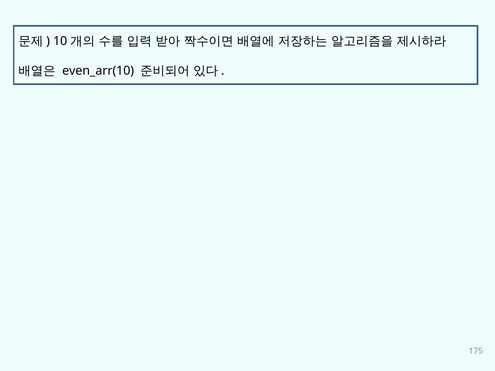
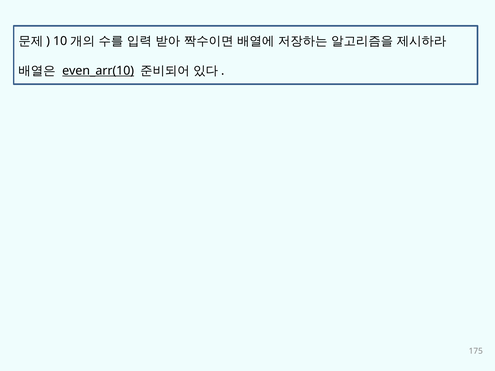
even_arr(10 underline: none -> present (98, 71)
